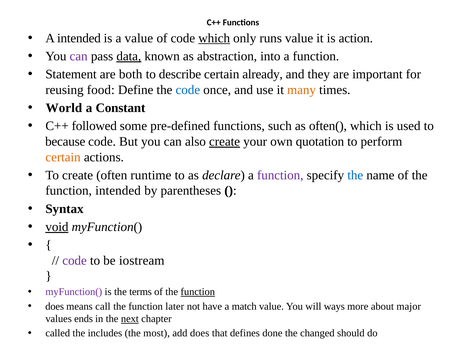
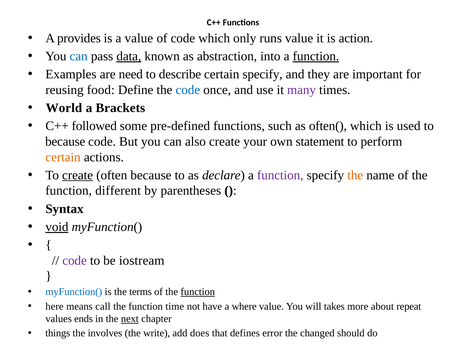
A intended: intended -> provides (79, 38)
which underline: present -> none (214, 38)
can colour: purple -> blue (79, 56)
function underline: none -> present (316, 56)
Statement: Statement -> Examples (71, 74)
both: both -> need (131, 74)
certain already: already -> specify (263, 74)
many colour: orange -> purple (302, 90)
Constant: Constant -> Brackets (120, 108)
create underline: present -> none (225, 142)
quotation: quotation -> statement (320, 142)
create underline: none -> present (78, 175)
often runtime: runtime -> because (151, 175)
the colour: blue -> orange (355, 175)
function intended: intended -> different (118, 191)
myFunction( colour: purple -> blue (74, 292)
does: does -> here (55, 307)
later: later -> time (175, 307)
match: match -> where (244, 307)
ways: ways -> takes (334, 307)
major: major -> repeat (409, 307)
called: called -> things (58, 334)
includes: includes -> involves (105, 334)
most: most -> write (157, 334)
done: done -> error (272, 334)
